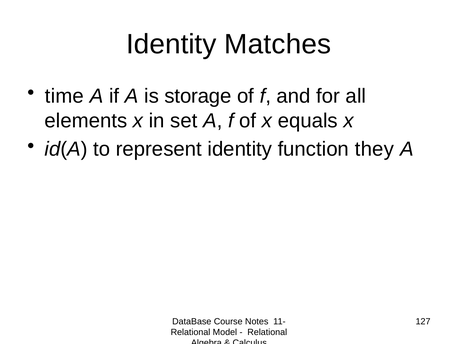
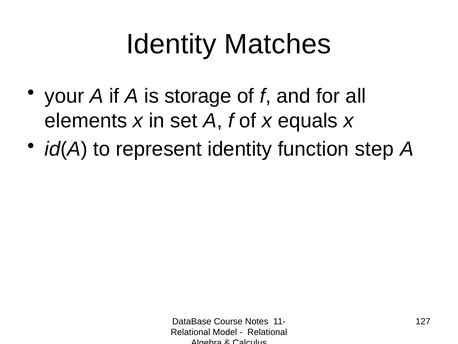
time: time -> your (64, 96)
they: they -> step (374, 149)
